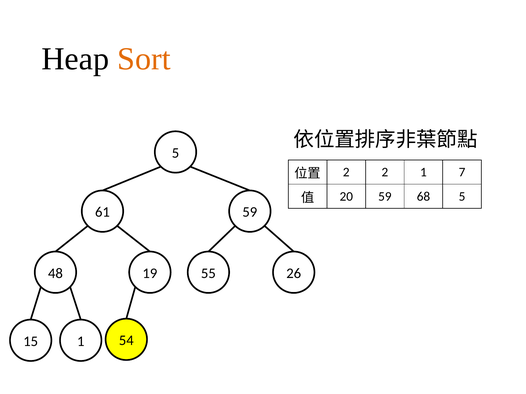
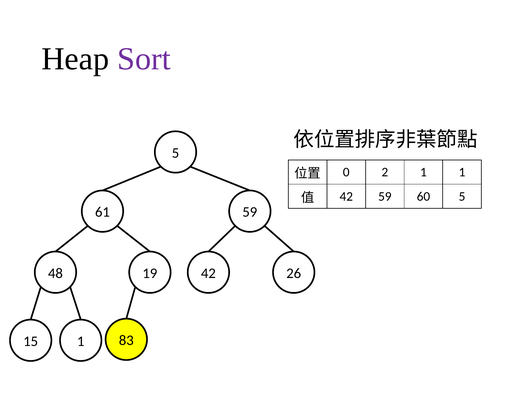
Sort colour: orange -> purple (144, 59)
2: 2 -> 0 (346, 172)
1 7: 7 -> 1 (462, 172)
20: 20 -> 42 (346, 197)
68: 68 -> 60 (423, 197)
19 55: 55 -> 42 (208, 274)
54: 54 -> 83 (126, 341)
